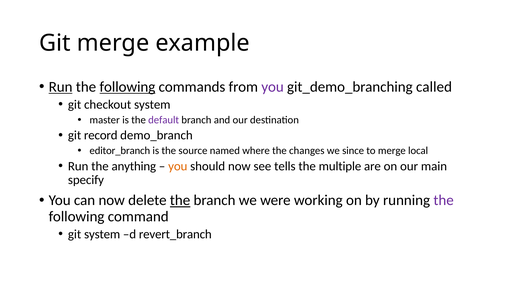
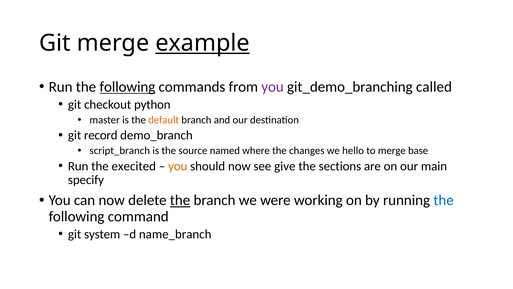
example underline: none -> present (203, 43)
Run underline: present -> none (61, 87)
checkout system: system -> python (152, 104)
default colour: purple -> orange (164, 120)
editor_branch: editor_branch -> script_branch (120, 151)
since: since -> hello (353, 151)
local: local -> base (418, 151)
anything: anything -> execited (134, 166)
tells: tells -> give (285, 166)
multiple: multiple -> sections (340, 166)
the colour: purple -> blue (444, 200)
revert_branch: revert_branch -> name_branch (175, 234)
